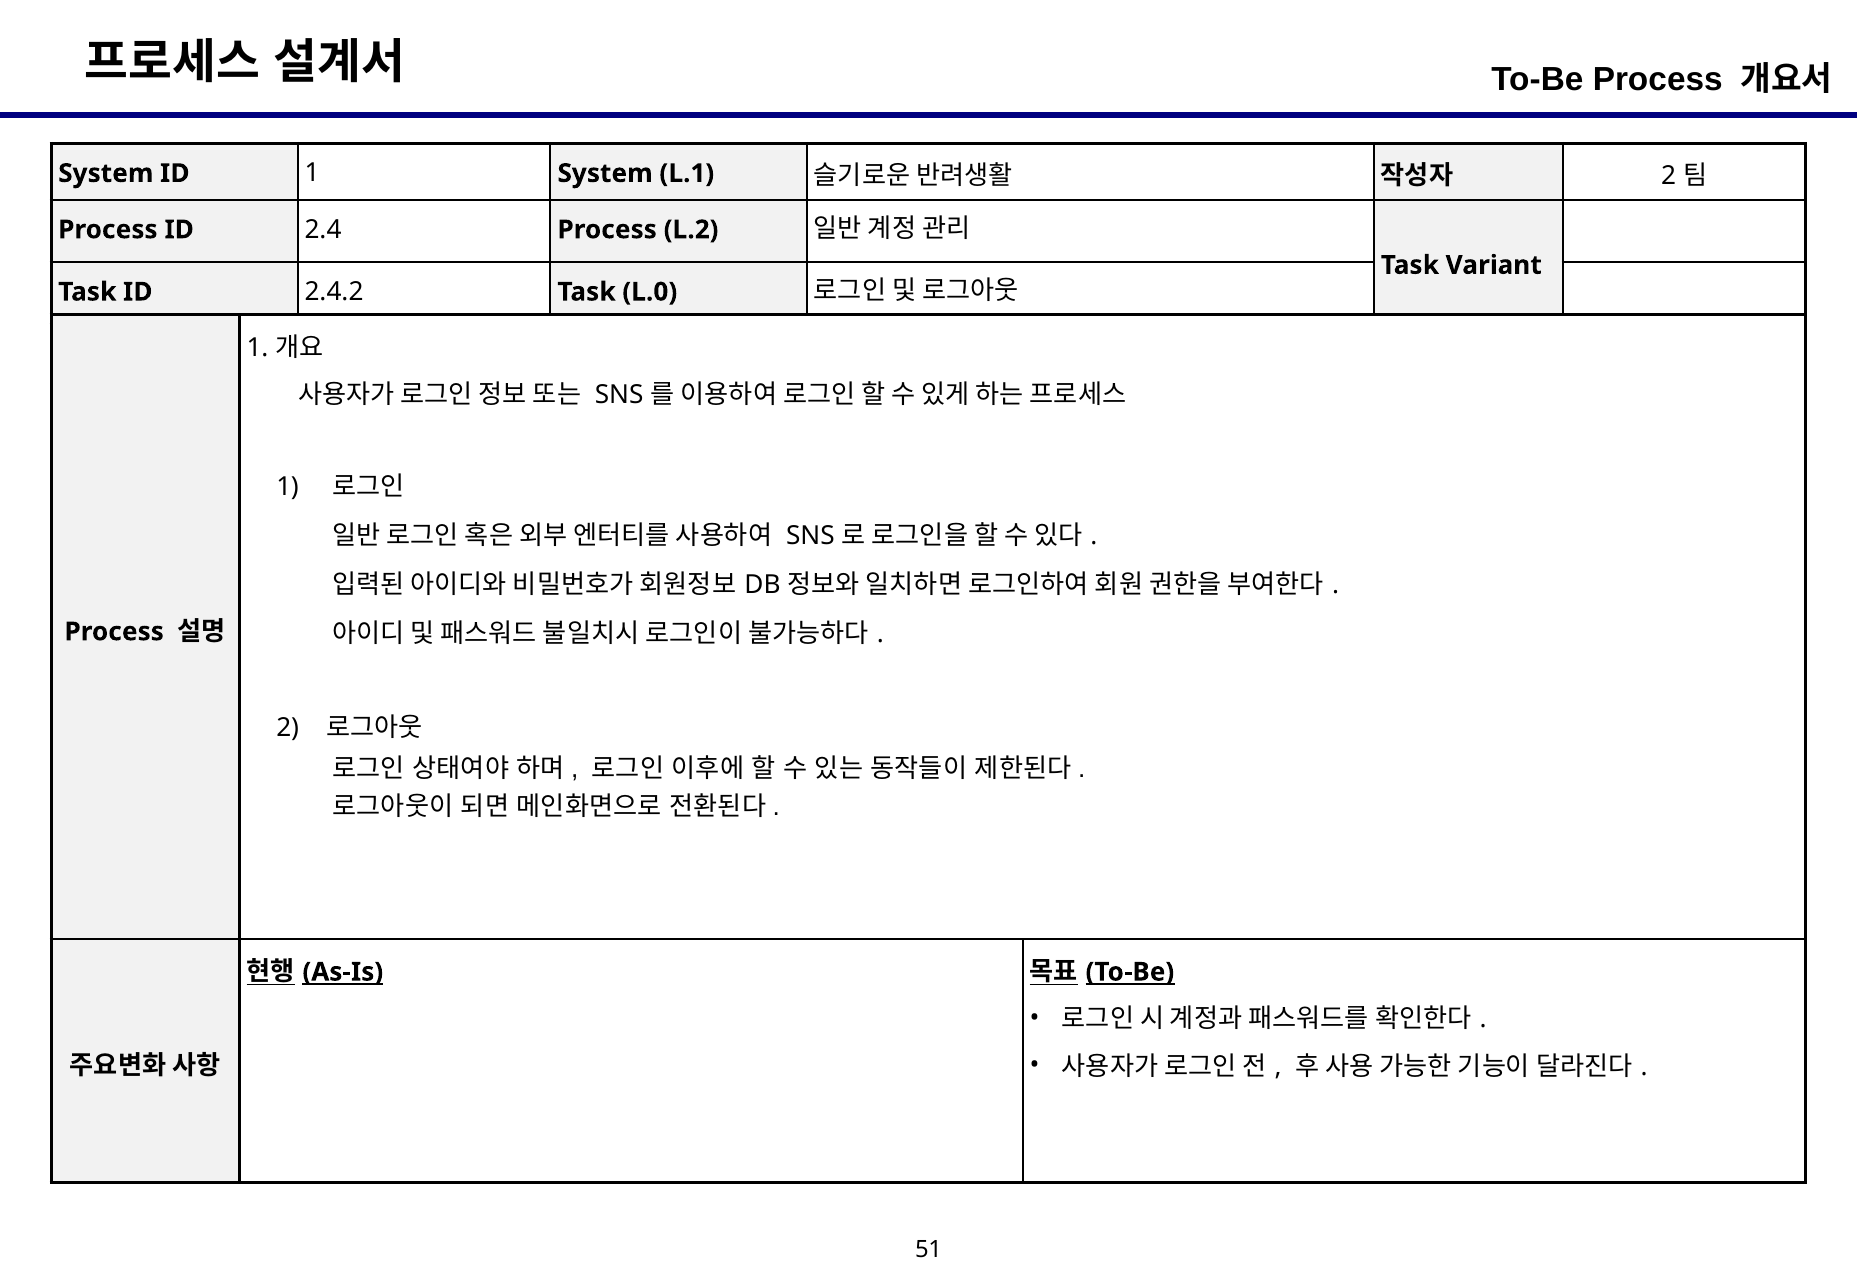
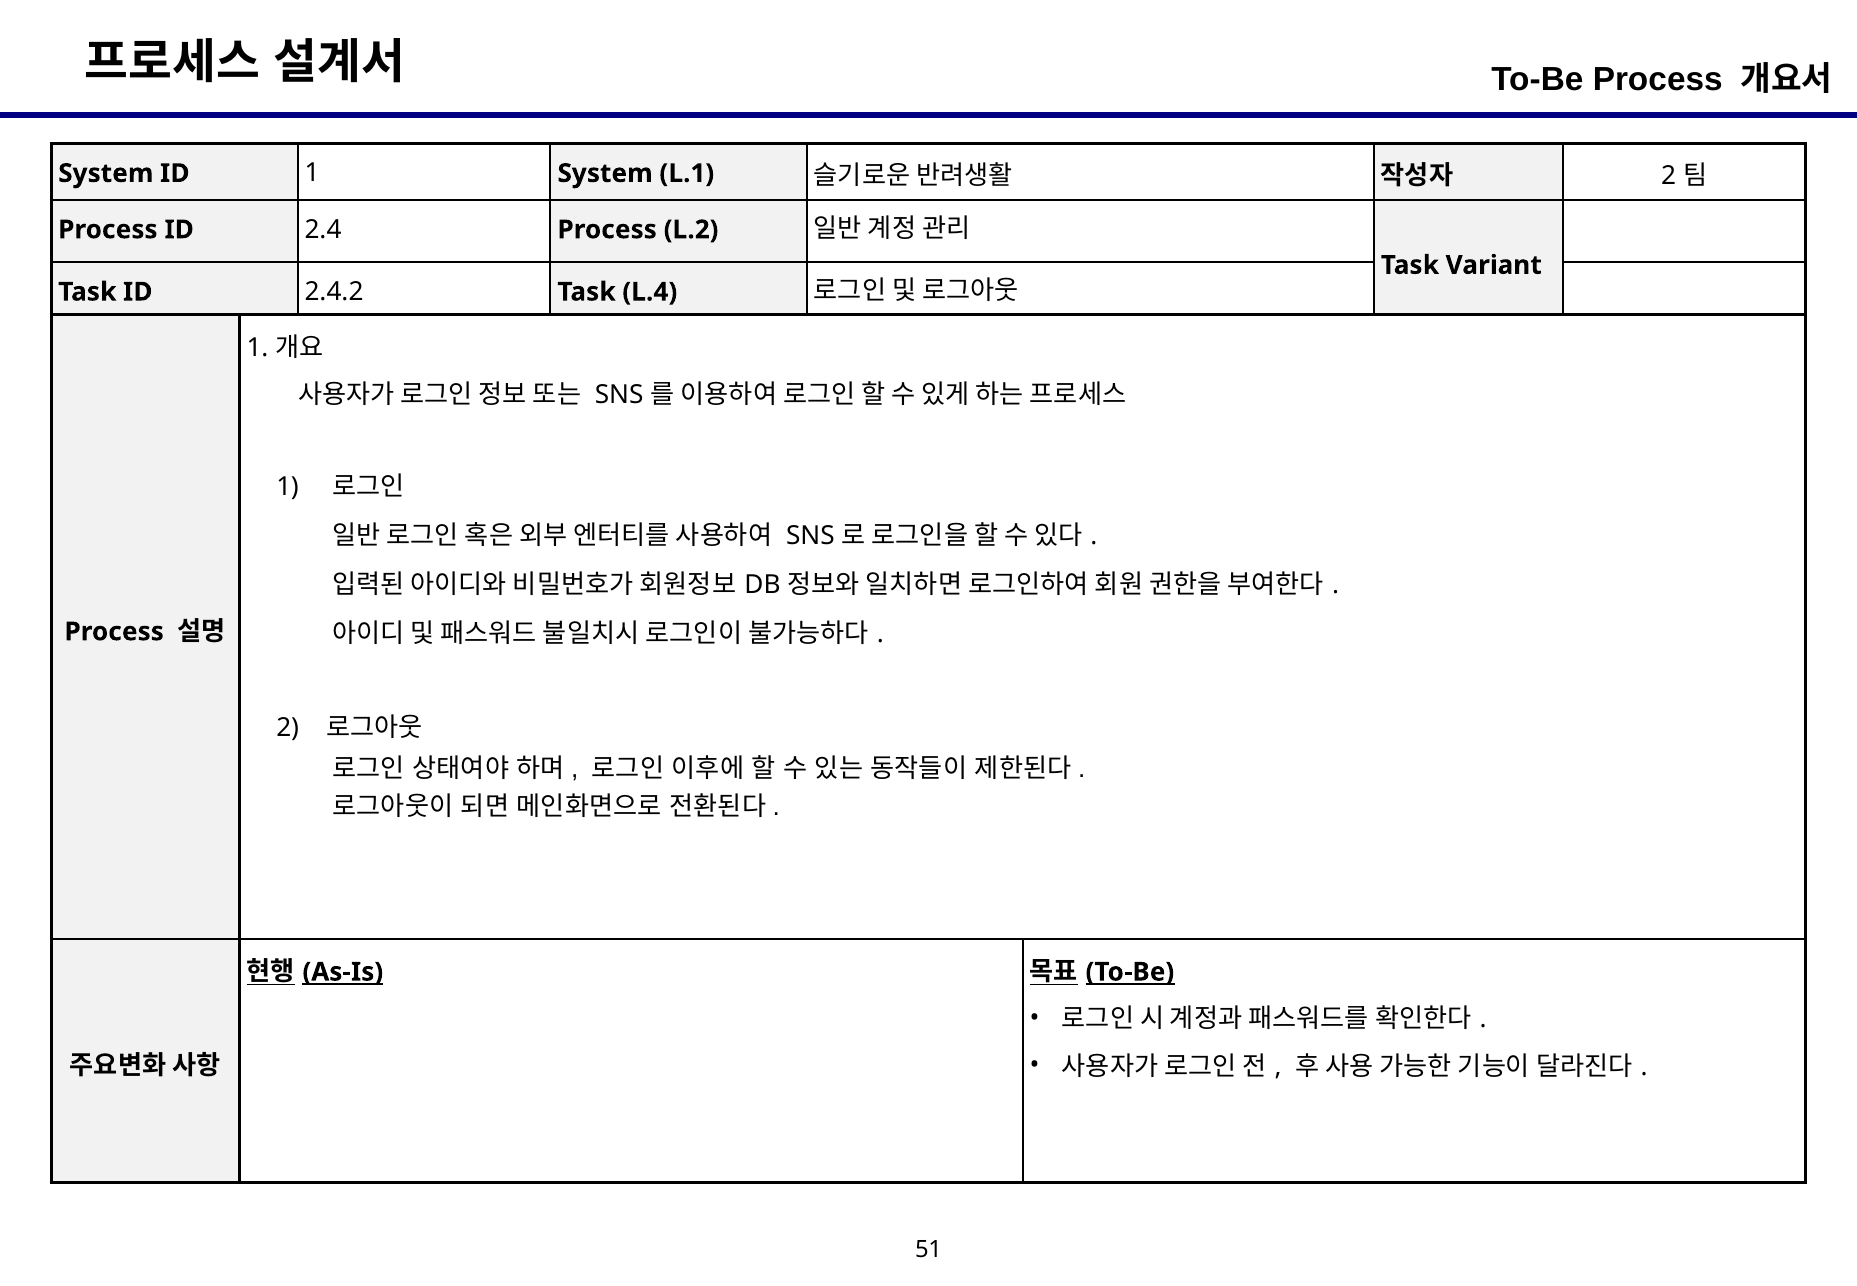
L.0: L.0 -> L.4 (650, 292)
